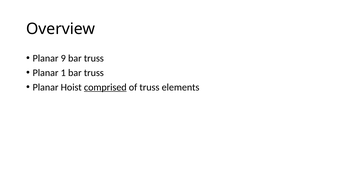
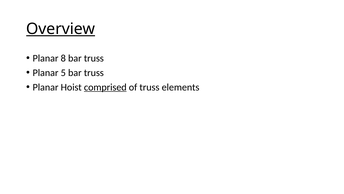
Overview underline: none -> present (61, 29)
9: 9 -> 8 (63, 58)
1: 1 -> 5 (63, 73)
